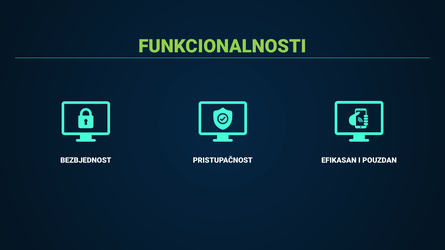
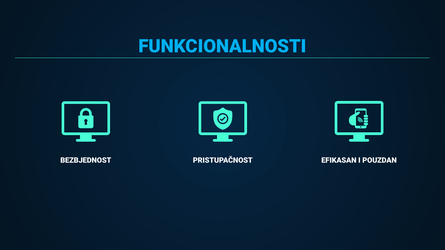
FUNKCIONALNOSTI colour: light green -> light blue (222, 47)
